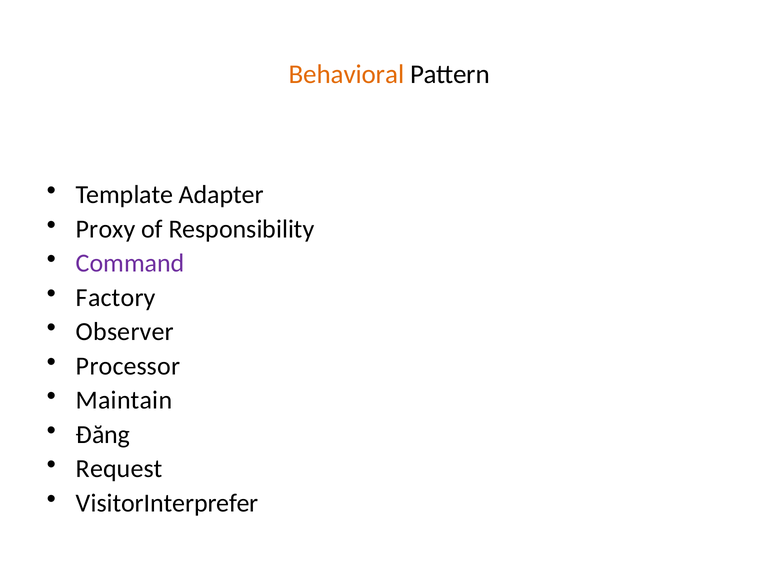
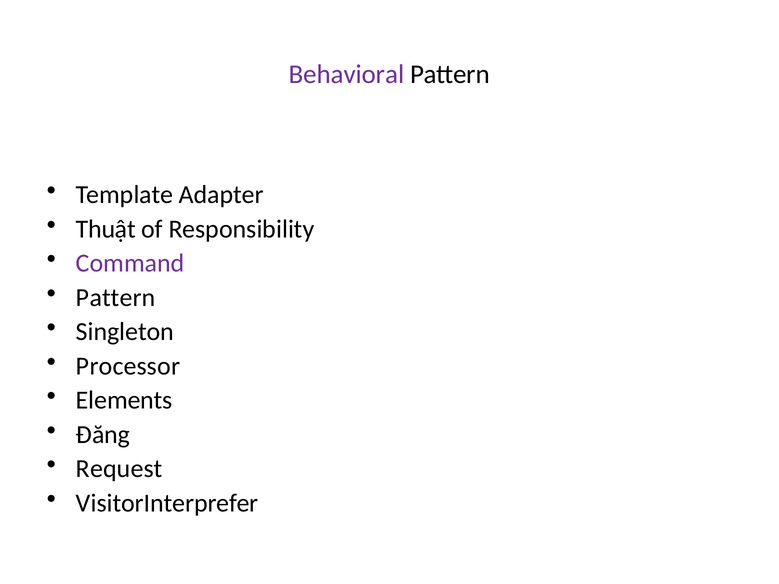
Behavioral colour: orange -> purple (347, 75)
Proxy: Proxy -> Thuật (106, 229)
Factory: Factory -> Pattern (116, 298)
Observer: Observer -> Singleton (125, 332)
Maintain: Maintain -> Elements (124, 401)
